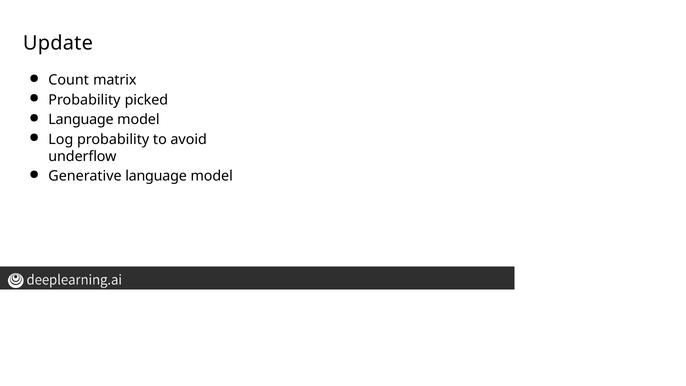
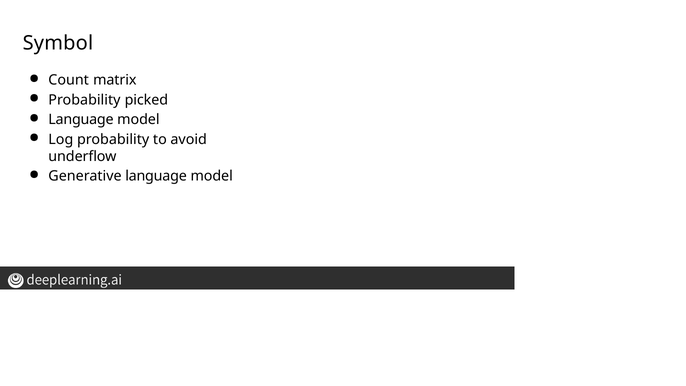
Update: Update -> Symbol (58, 43)
